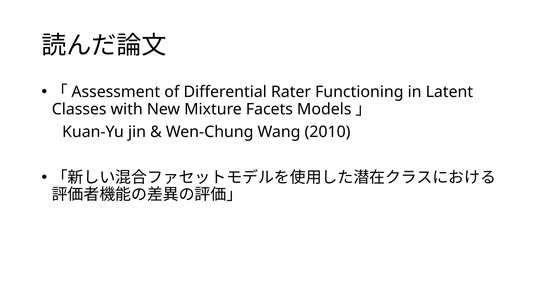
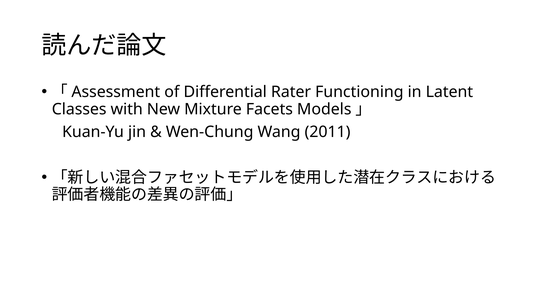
2010: 2010 -> 2011 (328, 132)
